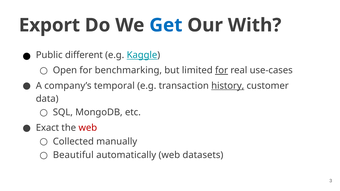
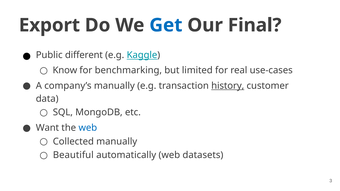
With: With -> Final (255, 25)
Open: Open -> Know (65, 70)
for underline: present -> none (222, 70)
company’s temporal: temporal -> manually (114, 86)
Exact: Exact -> Want (47, 128)
web colour: red -> blue (88, 128)
